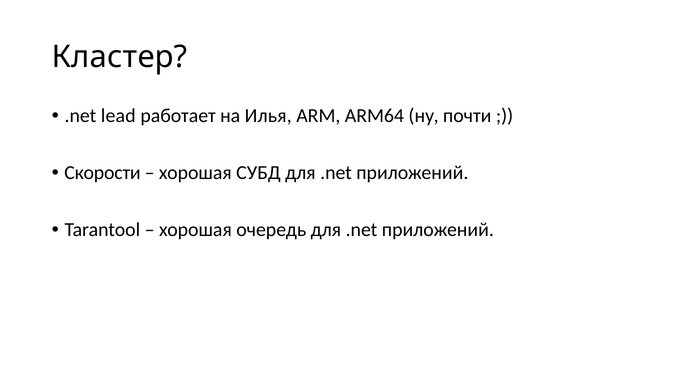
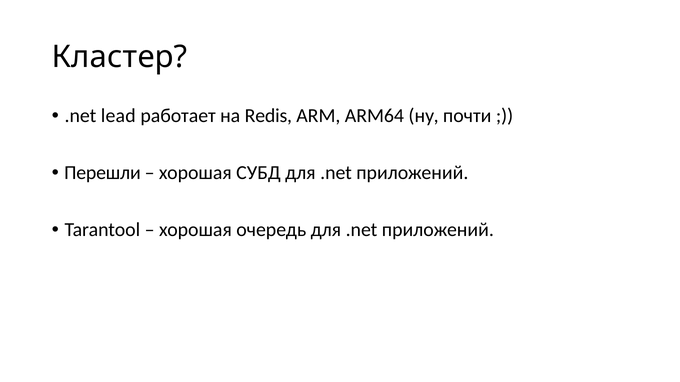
Илья: Илья -> Redis (268, 116)
Скорости: Скорости -> Перешли (102, 173)
